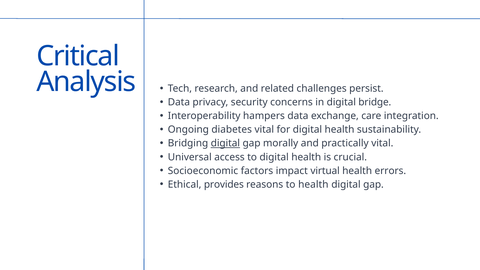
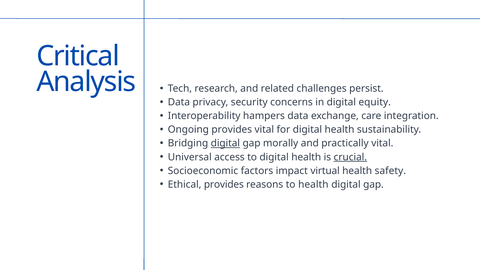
bridge: bridge -> equity (375, 102)
Ongoing diabetes: diabetes -> provides (232, 130)
crucial underline: none -> present (350, 157)
errors: errors -> safety (390, 171)
